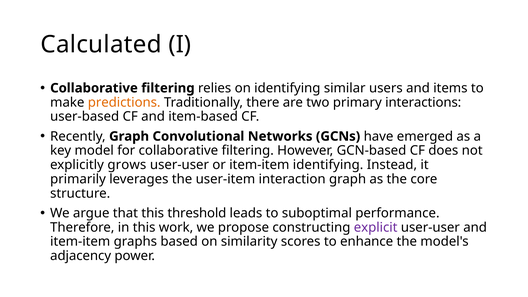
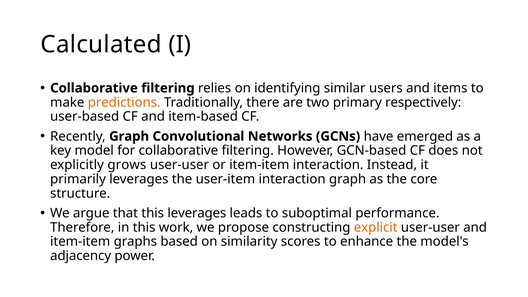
interactions: interactions -> respectively (423, 102)
item-item identifying: identifying -> interaction (328, 165)
this threshold: threshold -> leverages (197, 213)
explicit colour: purple -> orange (376, 227)
